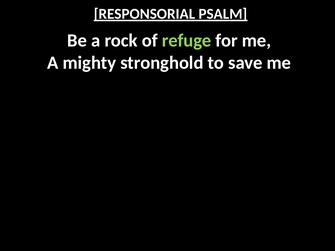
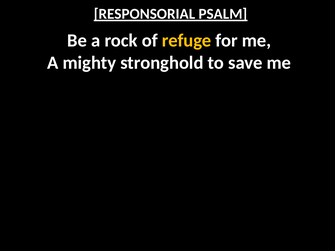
refuge colour: light green -> yellow (187, 40)
